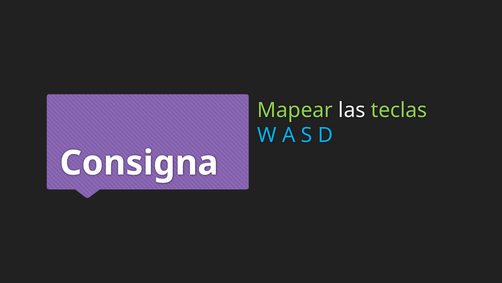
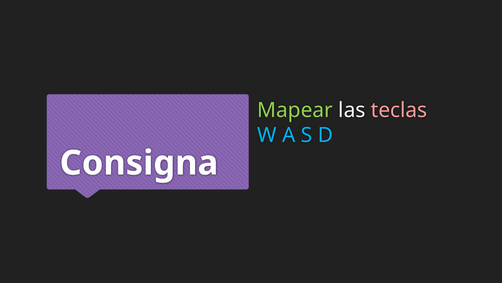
teclas colour: light green -> pink (399, 110)
